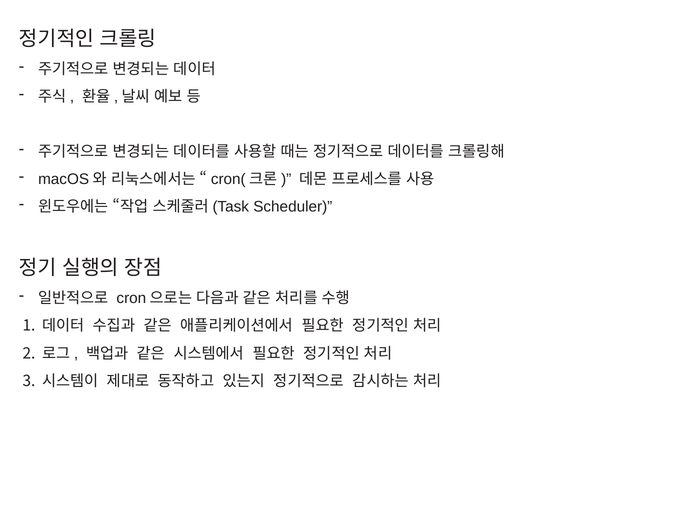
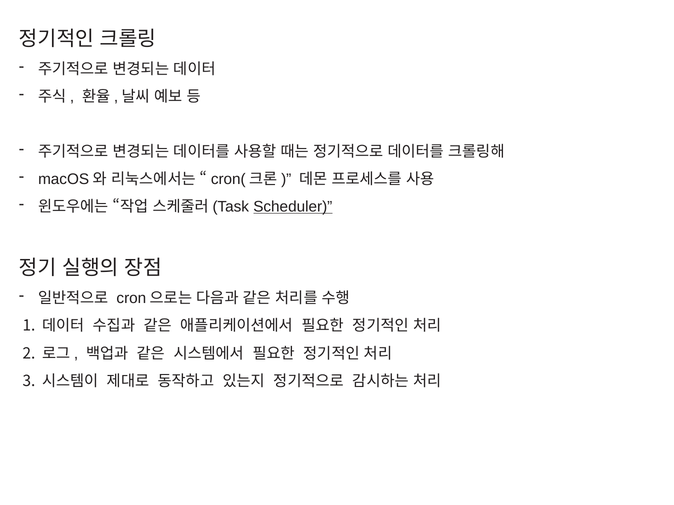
Scheduler underline: none -> present (293, 207)
